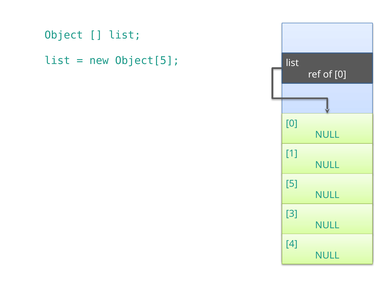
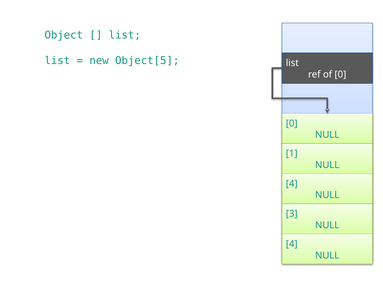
5: 5 -> 4 (292, 184)
